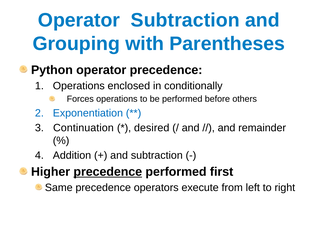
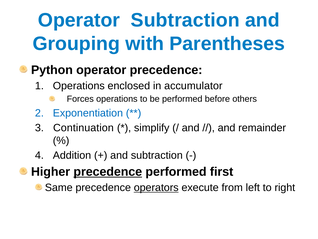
conditionally: conditionally -> accumulator (193, 86)
desired: desired -> simplify (152, 128)
operators underline: none -> present (156, 187)
